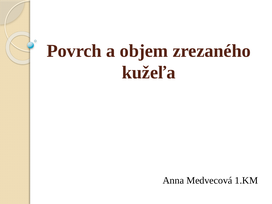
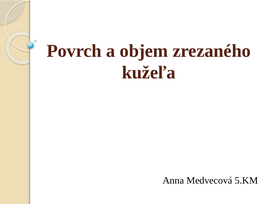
1.KM: 1.KM -> 5.KM (246, 180)
